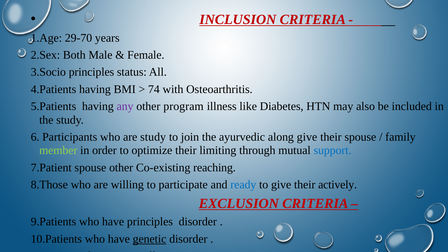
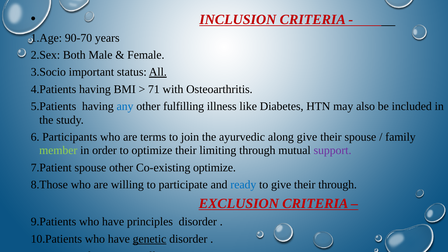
29-70: 29-70 -> 90-70 (79, 38)
principles: principles -> important (91, 72)
All underline: none -> present (158, 72)
74: 74 -> 71 (154, 89)
any colour: purple -> blue (125, 106)
program: program -> fulfilling (184, 106)
are study: study -> terms (153, 137)
support colour: blue -> purple (333, 150)
Co-existing reaching: reaching -> optimize (214, 168)
their actively: actively -> through (338, 185)
